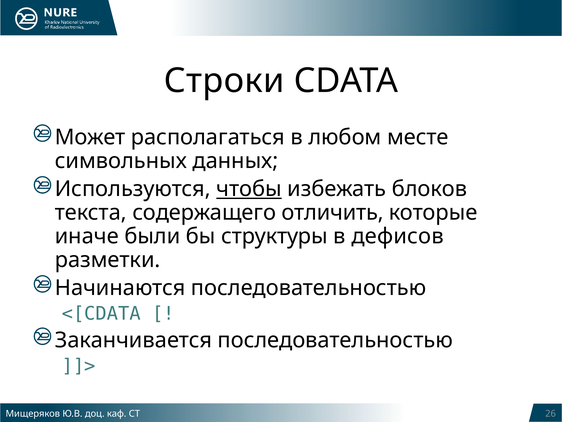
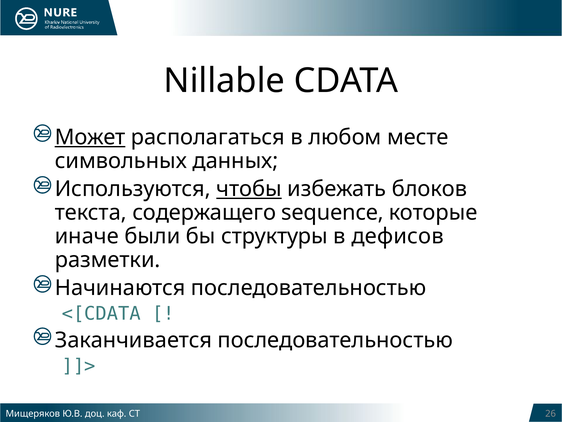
Строки: Строки -> Nillable (224, 81)
Может underline: none -> present (90, 137)
отличить: отличить -> sequence (333, 212)
